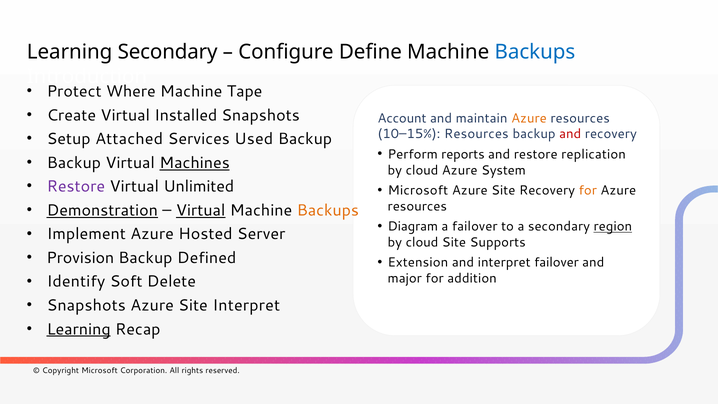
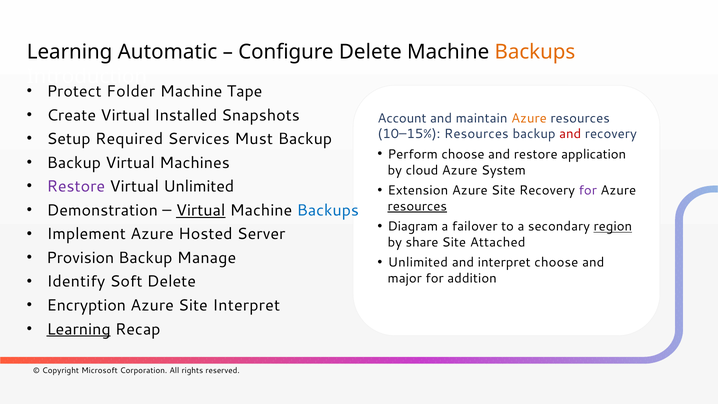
Learning Secondary: Secondary -> Automatic (167, 52)
Configure Define: Define -> Delete (370, 52)
Backups colour: blue -> orange (535, 52)
Where: Where -> Folder (131, 91)
Attached: Attached -> Required (129, 139)
Used: Used -> Must (254, 139)
Perform reports: reports -> choose (463, 154)
replication: replication -> application (594, 154)
Machines underline: present -> none (195, 163)
Microsoft: Microsoft -> Extension (418, 190)
for colour: orange -> purple (588, 190)
resources underline: none -> present (417, 206)
Demonstration underline: present -> none (102, 210)
Backups colour: orange -> blue (328, 210)
cloud: cloud -> share (422, 242)
Supports: Supports -> Attached (498, 242)
Defined: Defined -> Manage (207, 258)
Extension: Extension -> Unlimited (418, 262)
interpret failover: failover -> choose (556, 262)
Snapshots: Snapshots -> Encryption (86, 305)
